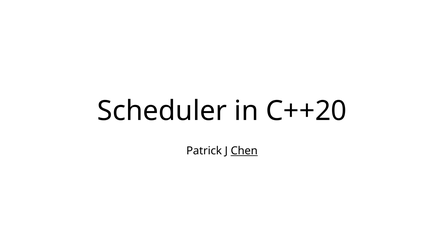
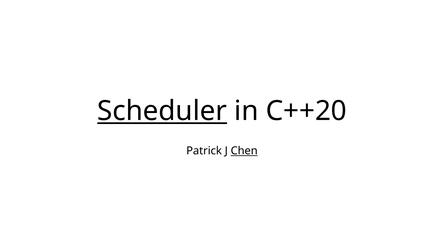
Scheduler underline: none -> present (162, 111)
